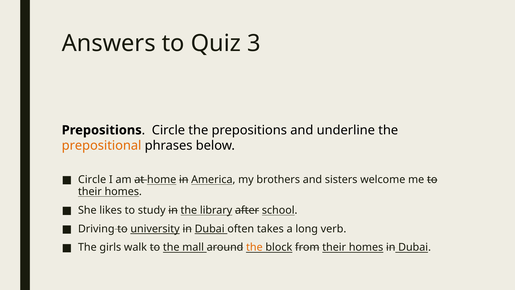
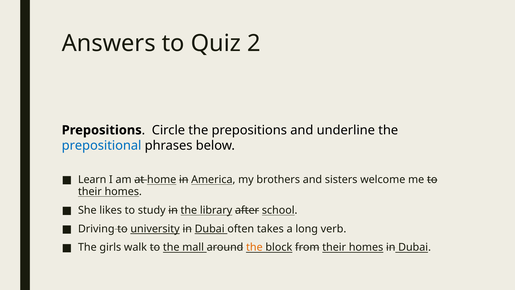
3: 3 -> 2 (254, 43)
prepositional colour: orange -> blue (102, 145)
Circle: Circle -> Learn (92, 179)
